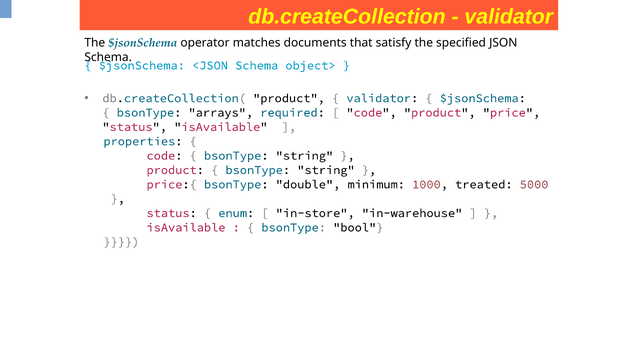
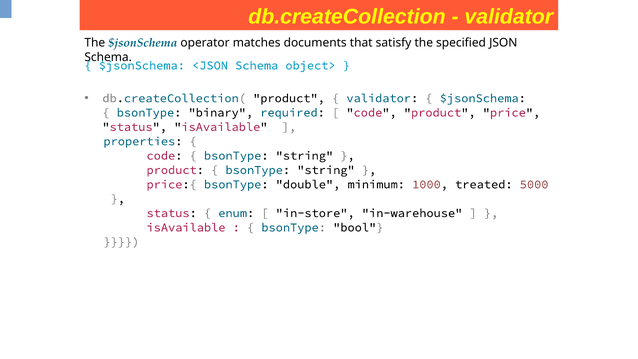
arrays: arrays -> binary (221, 113)
